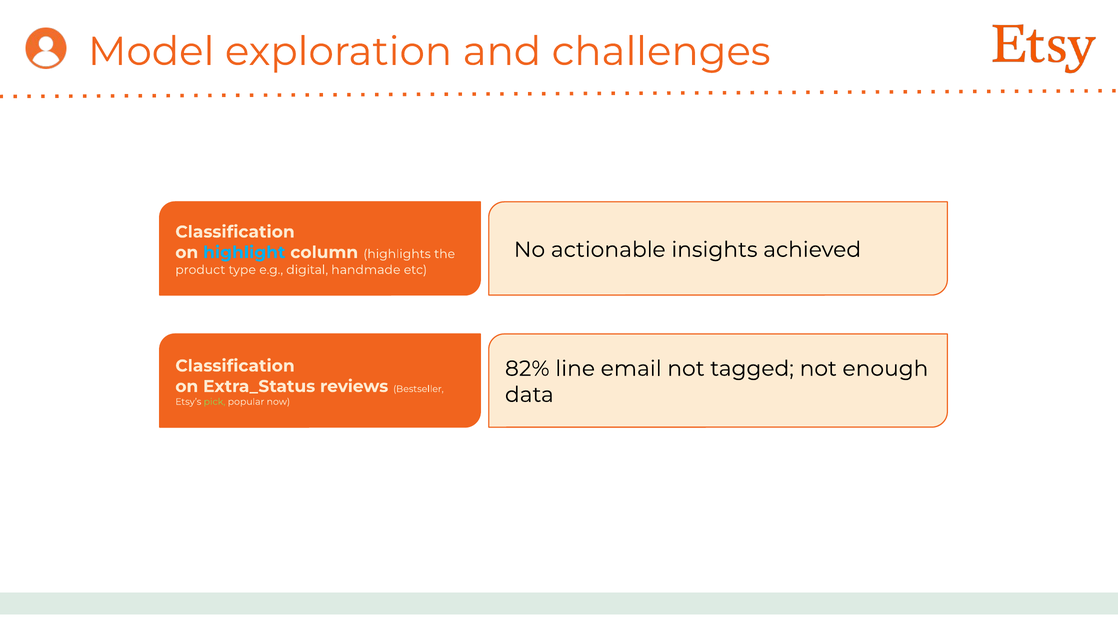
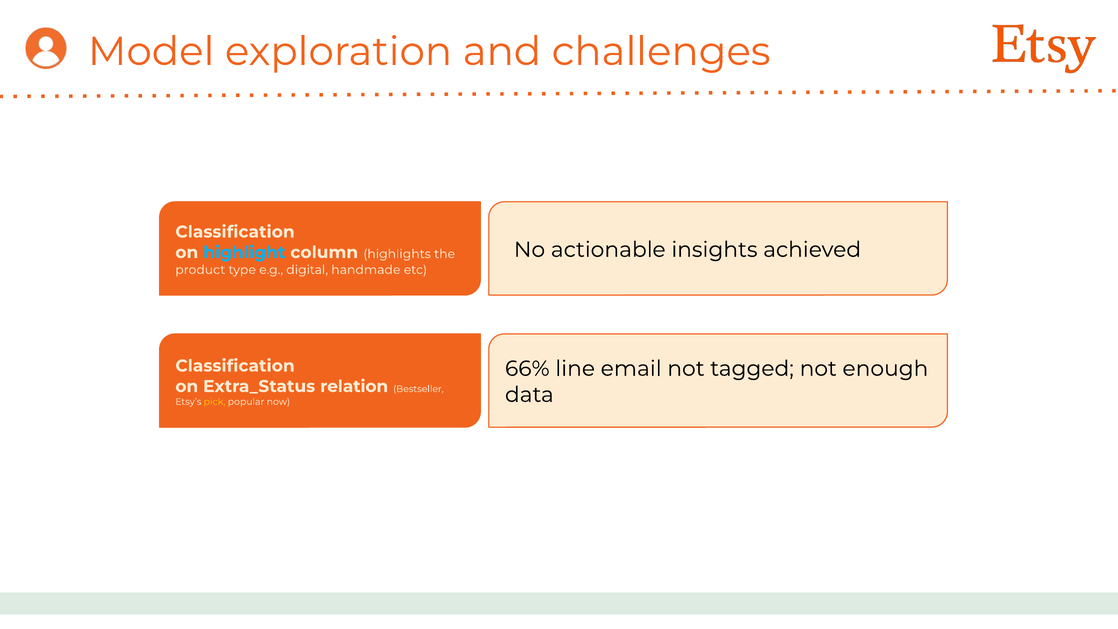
82%: 82% -> 66% (527, 369)
reviews: reviews -> relation (354, 386)
pick colour: light green -> yellow (214, 402)
